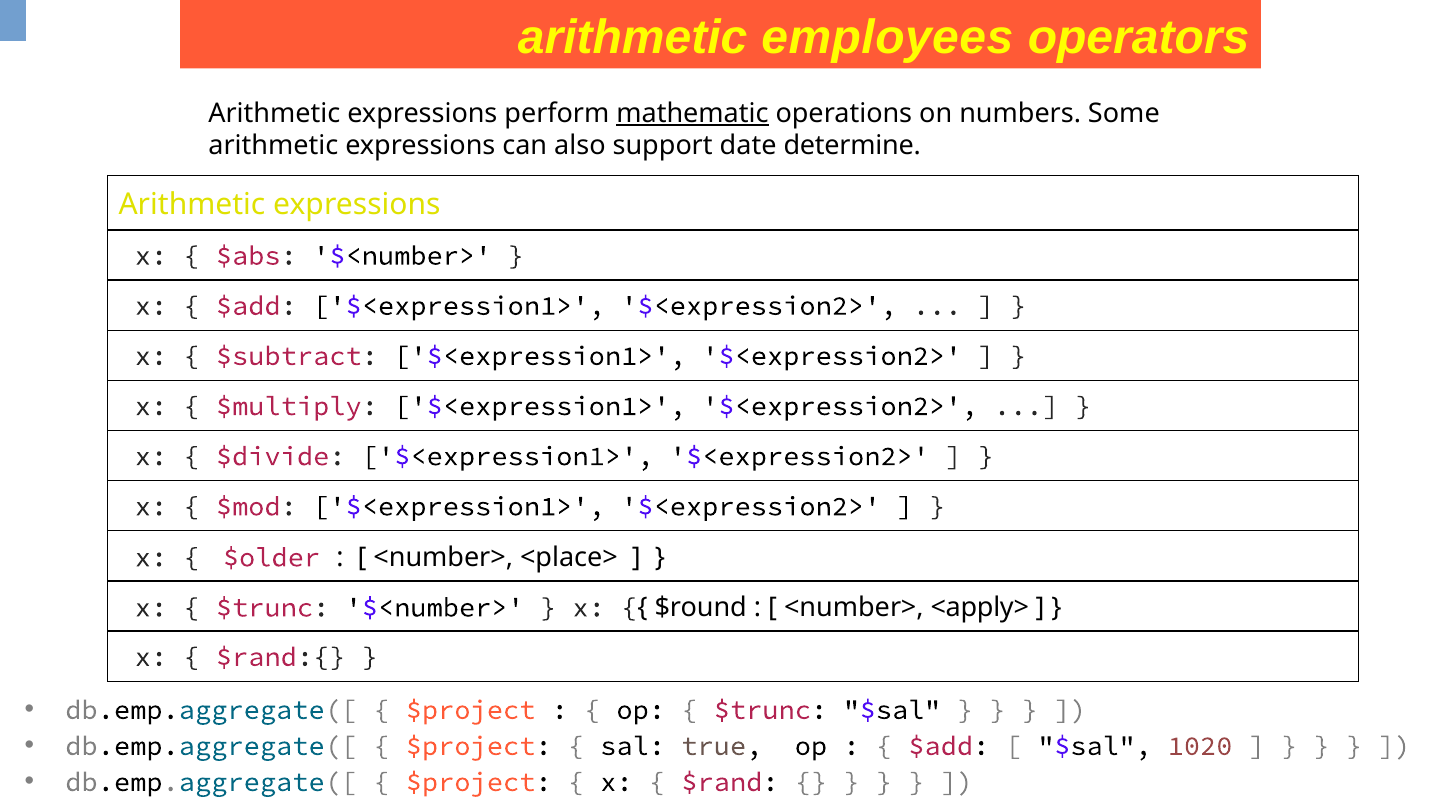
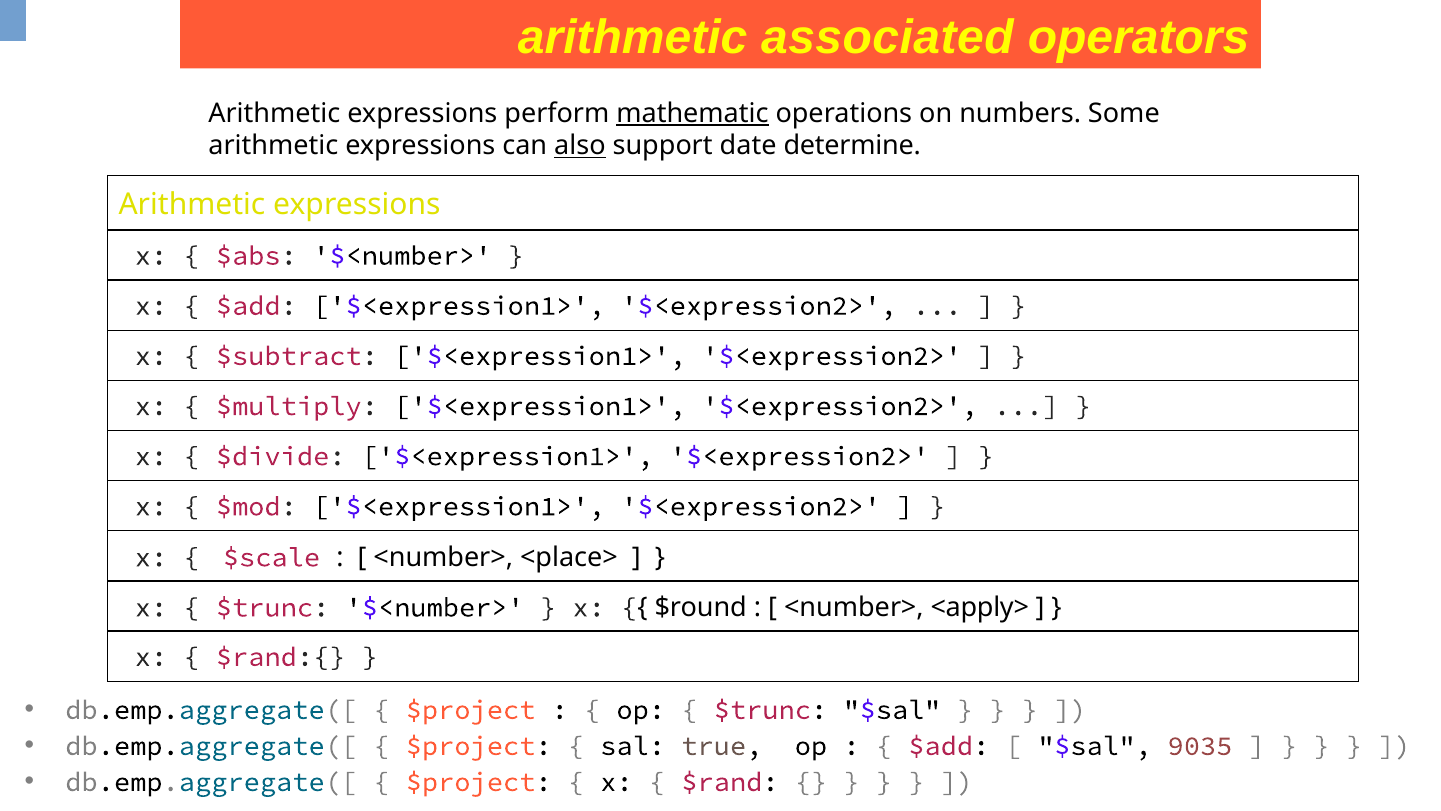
employees: employees -> associated (887, 38)
also underline: none -> present (580, 146)
$older: $older -> $scale (271, 557)
1020: 1020 -> 9035 (1200, 746)
